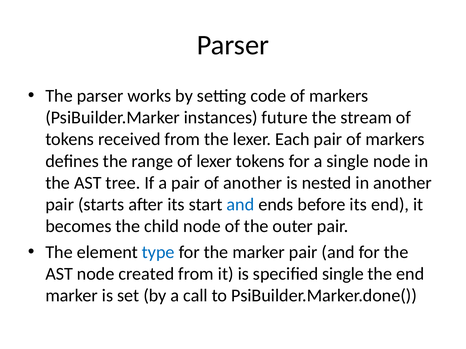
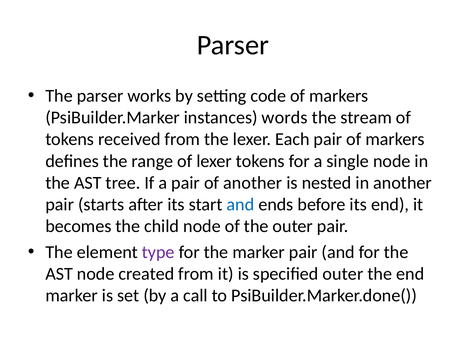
future: future -> words (285, 118)
type colour: blue -> purple (158, 252)
specified single: single -> outer (343, 274)
